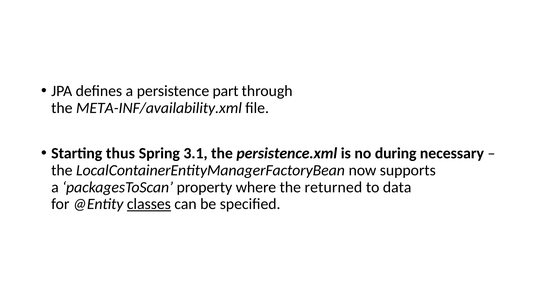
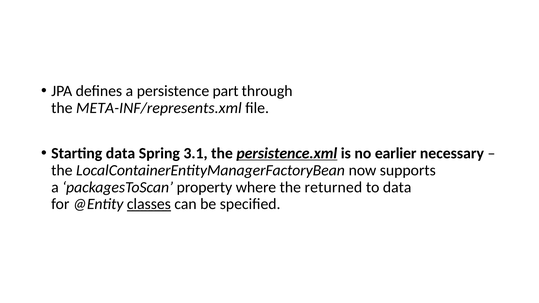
META-INF/availability.xml: META-INF/availability.xml -> META-INF/represents.xml (159, 108)
Starting thus: thus -> data (121, 153)
persistence.xml underline: none -> present (287, 153)
during: during -> earlier (396, 153)
